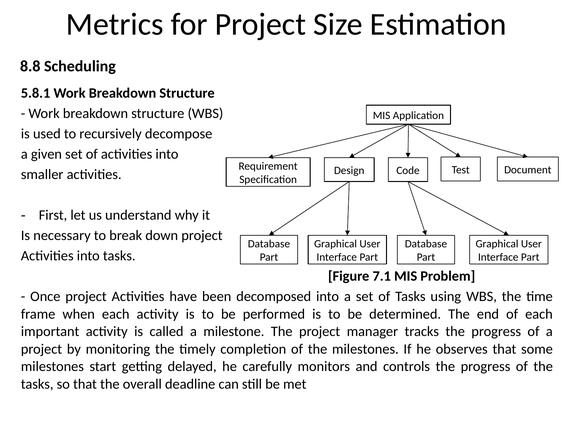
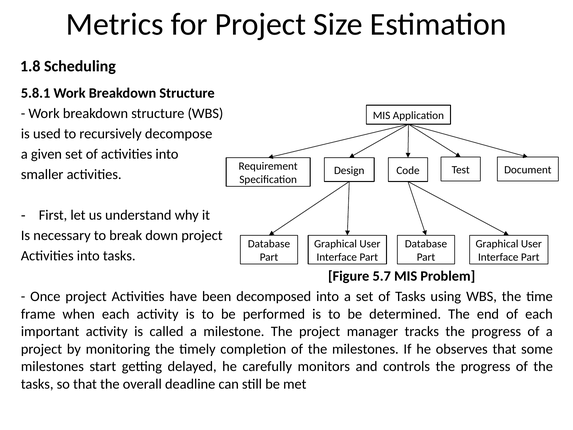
8.8: 8.8 -> 1.8 (30, 66)
7.1: 7.1 -> 5.7 (382, 276)
